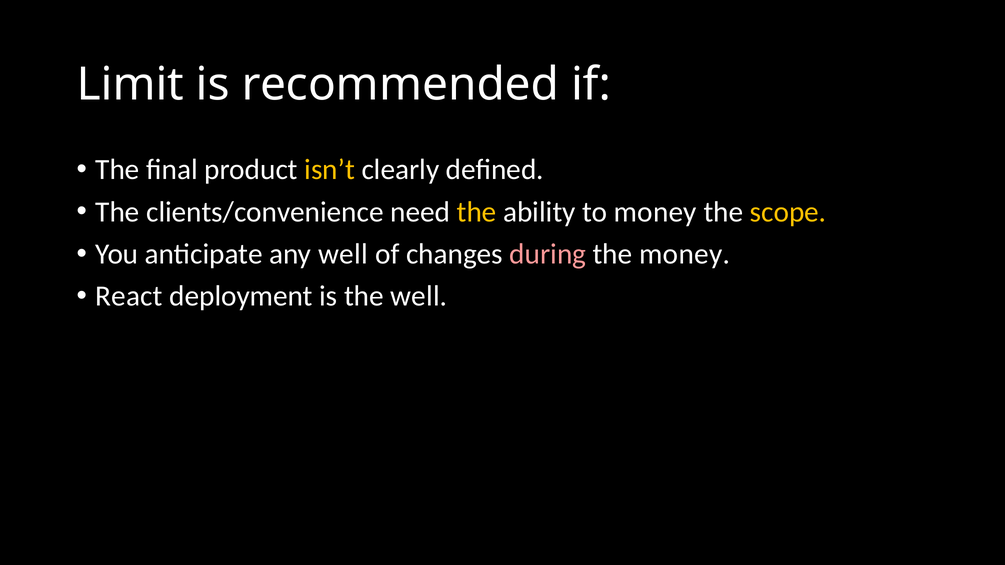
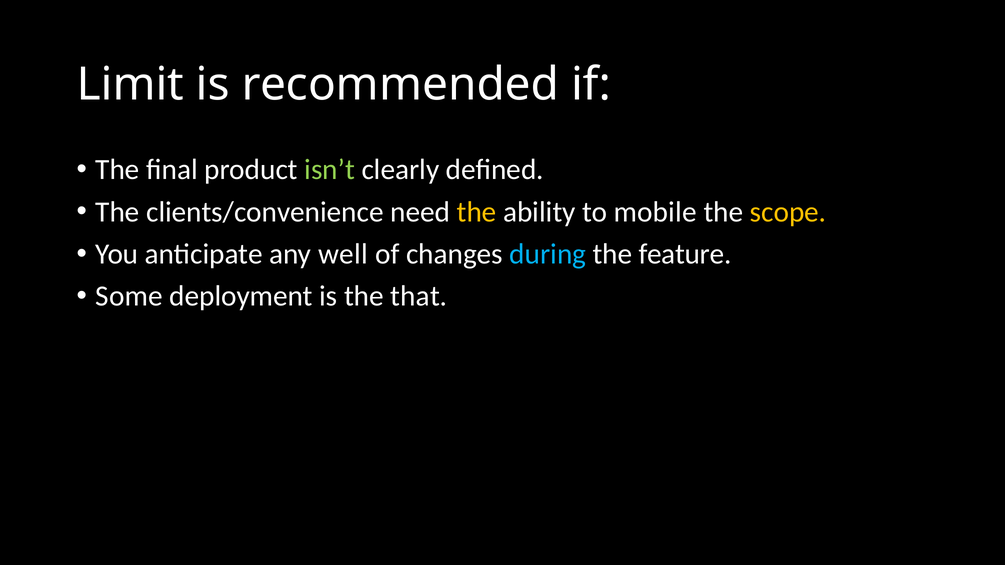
isn’t colour: yellow -> light green (330, 170)
to money: money -> mobile (655, 212)
during colour: pink -> light blue (548, 254)
the money: money -> feature (685, 254)
React: React -> Some (129, 296)
the well: well -> that (419, 296)
